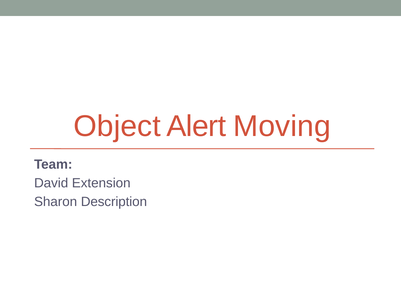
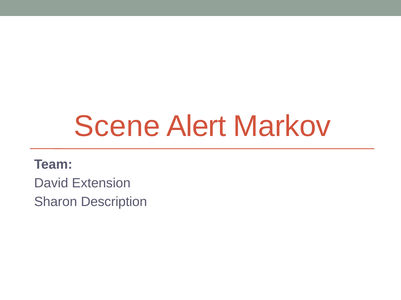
Object: Object -> Scene (117, 127)
Moving: Moving -> Markov (282, 127)
